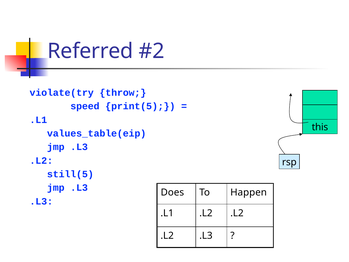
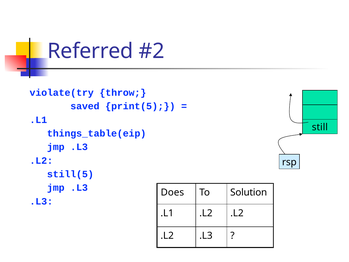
speed: speed -> saved (85, 106)
this: this -> still (320, 127)
values_table(eip: values_table(eip -> things_table(eip (97, 133)
Happen: Happen -> Solution (249, 192)
